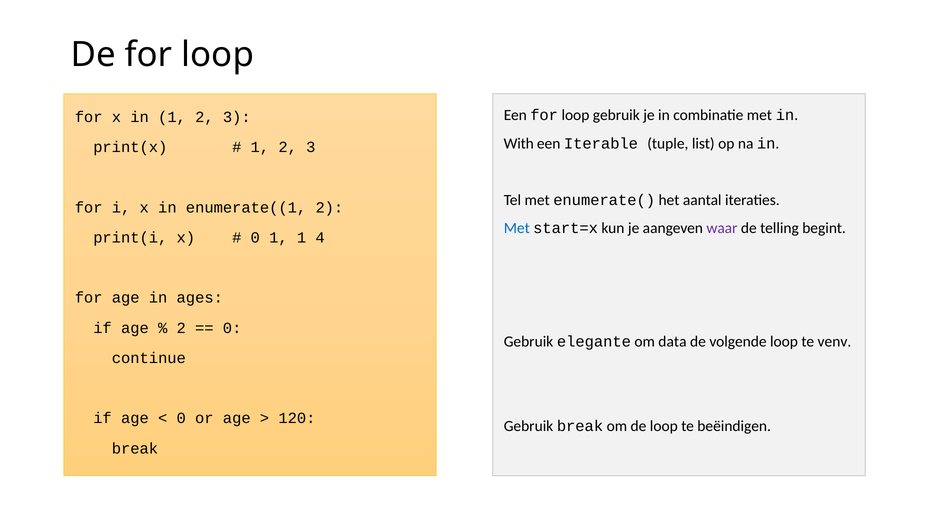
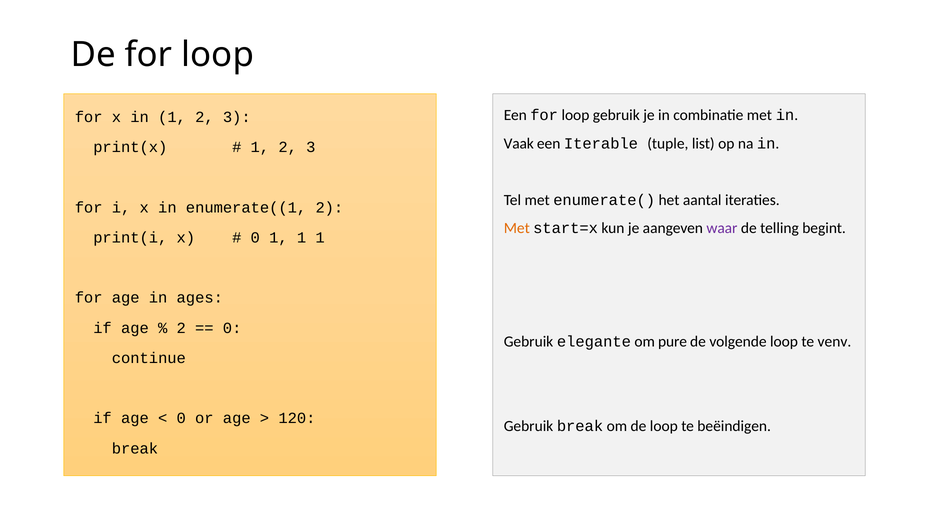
With: With -> Vaak (519, 143)
Met colour: blue -> orange (517, 228)
1 1 4: 4 -> 1 (320, 237)
data: data -> pure (673, 341)
